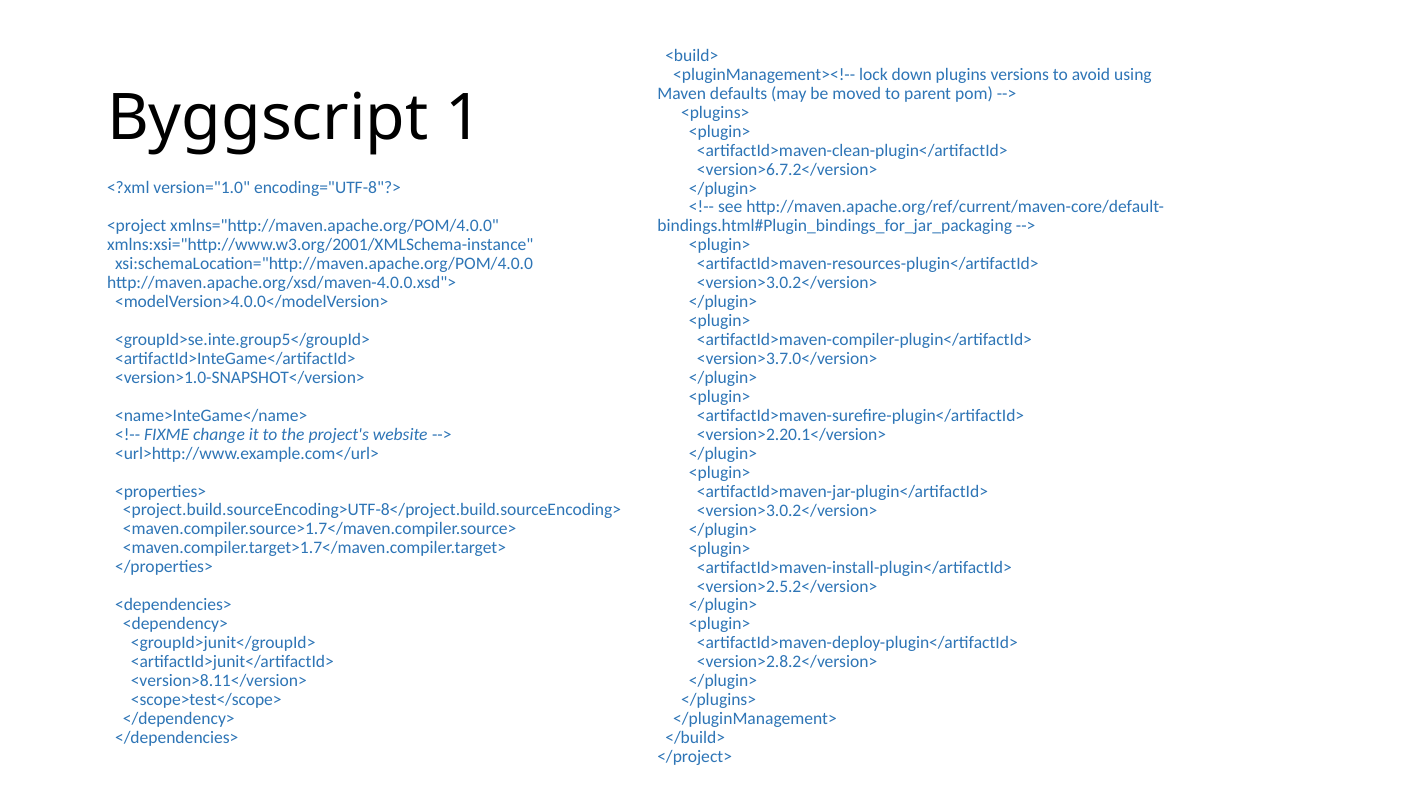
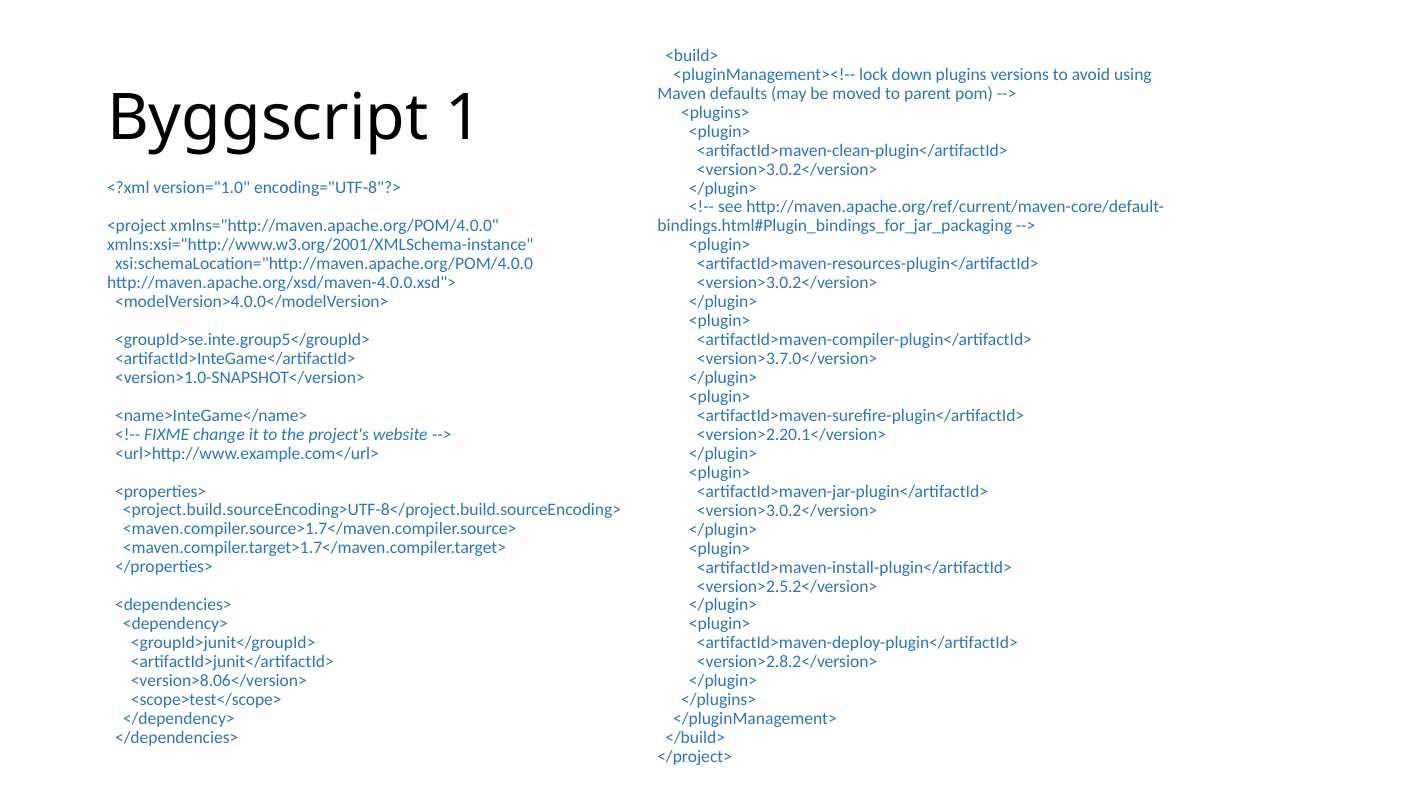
<version>6.7.2</version>: <version>6.7.2</version> -> <version>3.0.2</version> (787, 169)
<version>8.11</version>: <version>8.11</version> -> <version>8.06</version> (219, 681)
